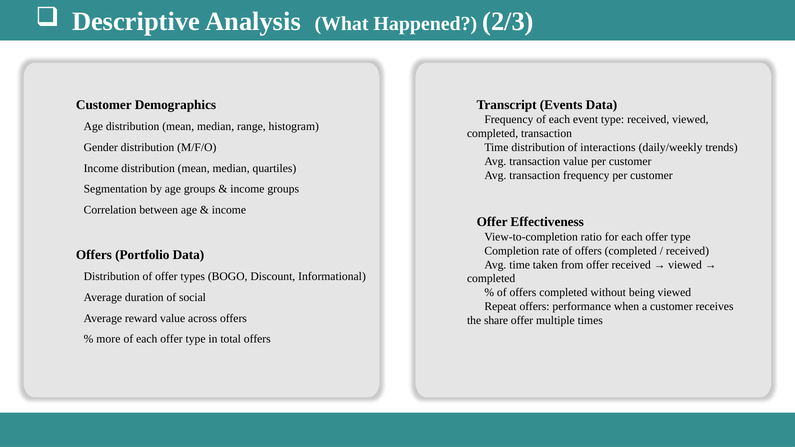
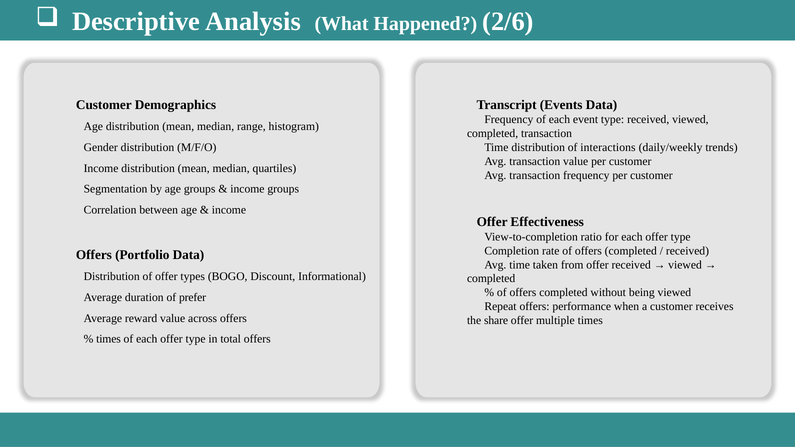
2/3: 2/3 -> 2/6 (508, 22)
social: social -> prefer (193, 298)
more: more -> times (108, 339)
